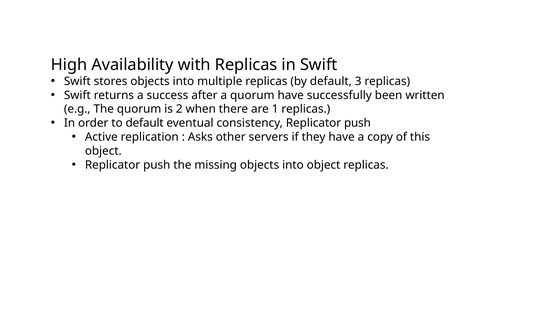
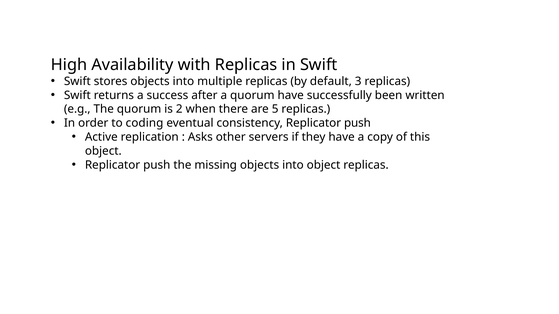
1: 1 -> 5 (275, 109)
to default: default -> coding (144, 123)
